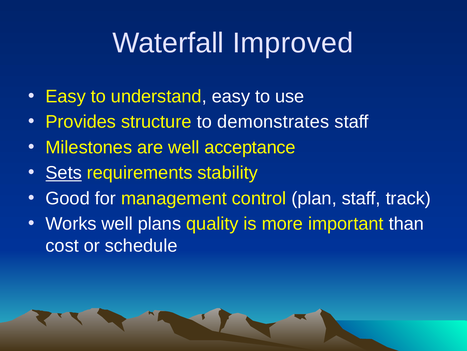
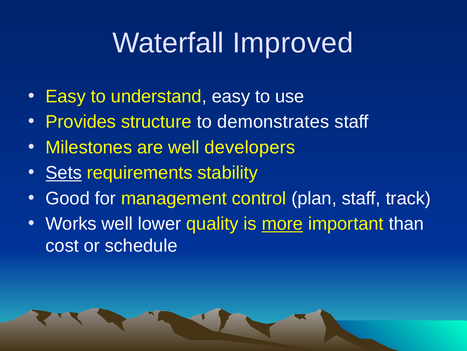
acceptance: acceptance -> developers (250, 147)
plans: plans -> lower (159, 223)
more underline: none -> present (282, 223)
